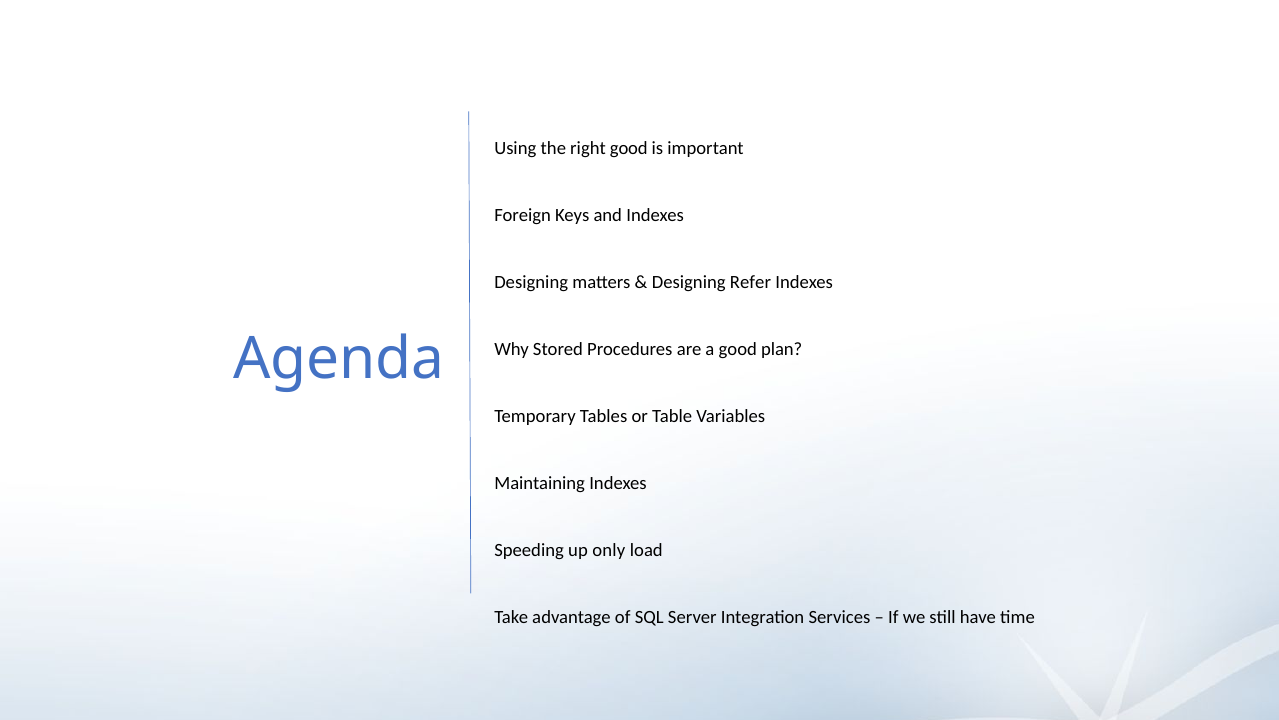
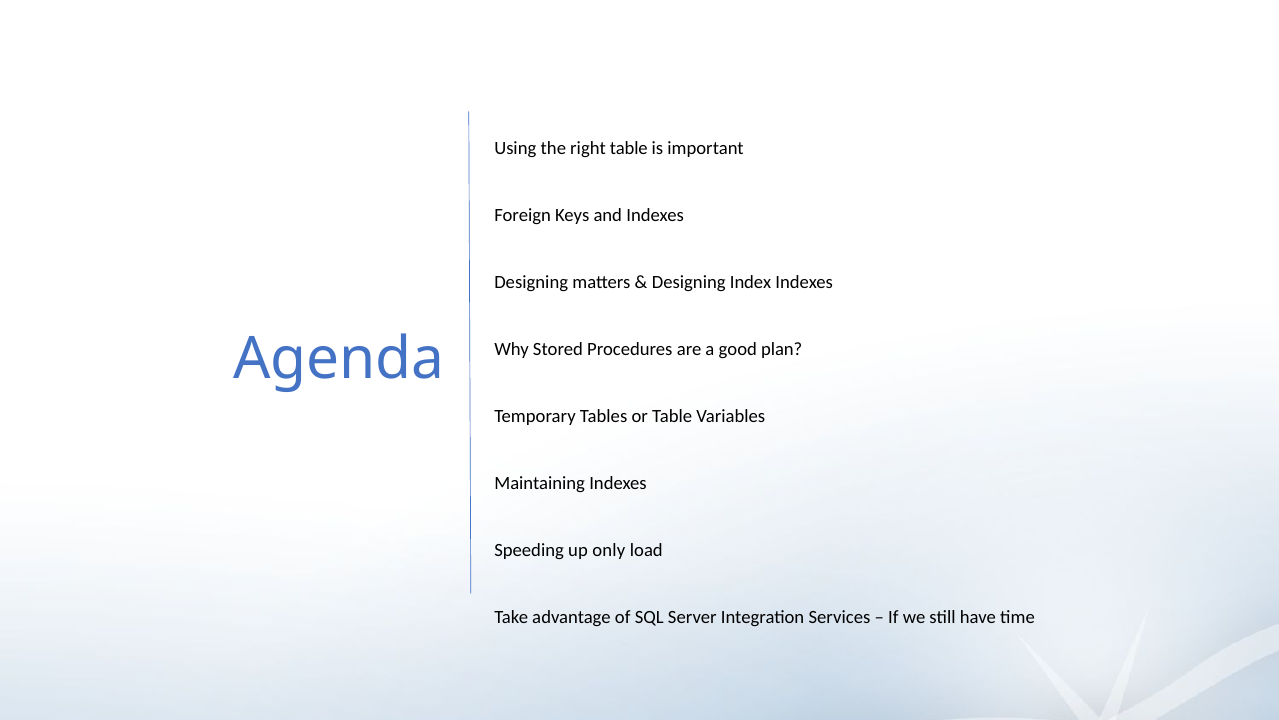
right good: good -> table (629, 148)
Refer: Refer -> Index (751, 282)
